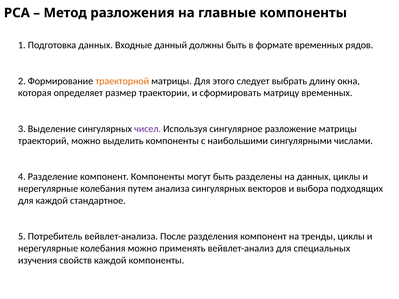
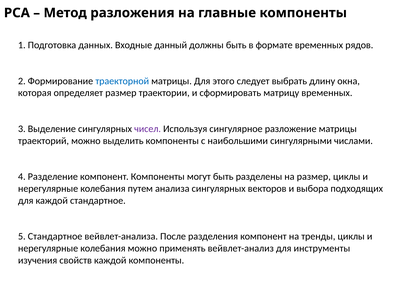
траекторной colour: orange -> blue (122, 81)
на данных: данных -> размер (314, 177)
5 Потребитель: Потребитель -> Стандартное (55, 237)
специальных: специальных -> инструменты (322, 249)
